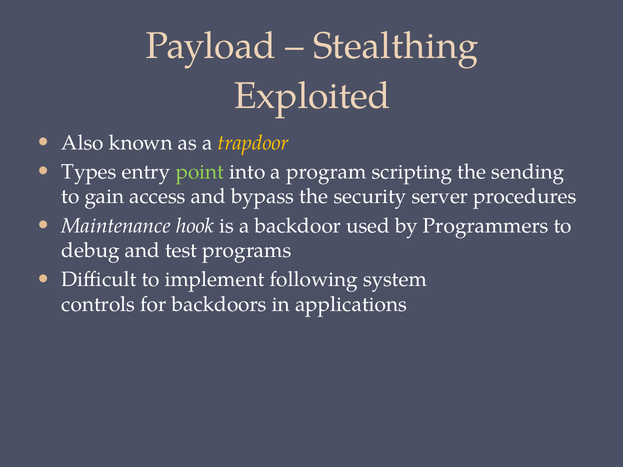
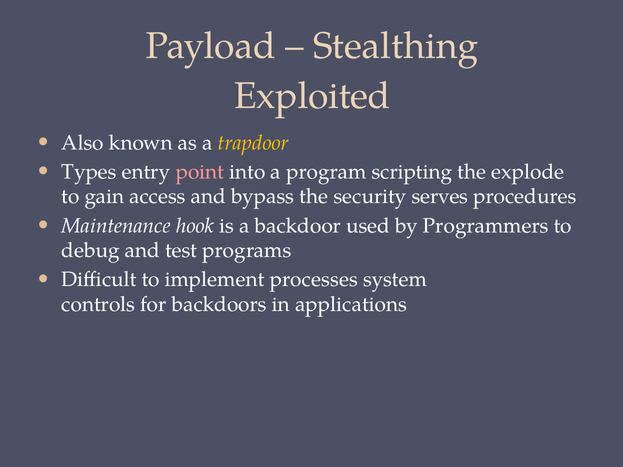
point colour: light green -> pink (200, 172)
sending: sending -> explode (528, 172)
server: server -> serves (440, 197)
following: following -> processes (314, 280)
